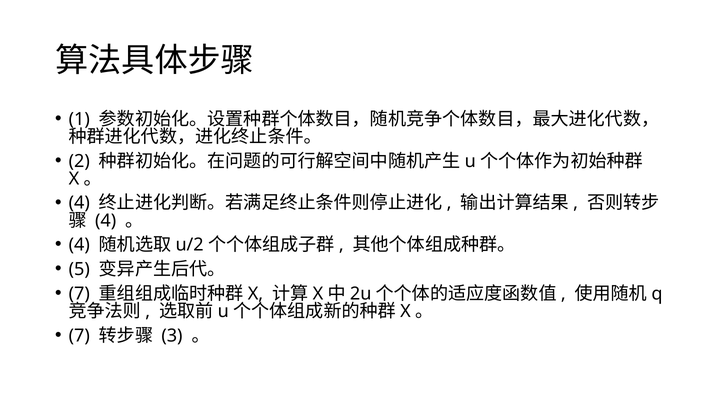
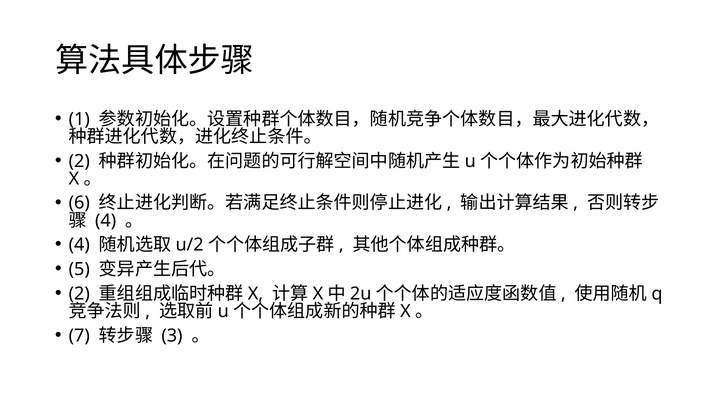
4: 4 -> 6 (79, 203)
7: 7 -> 2 (79, 293)
